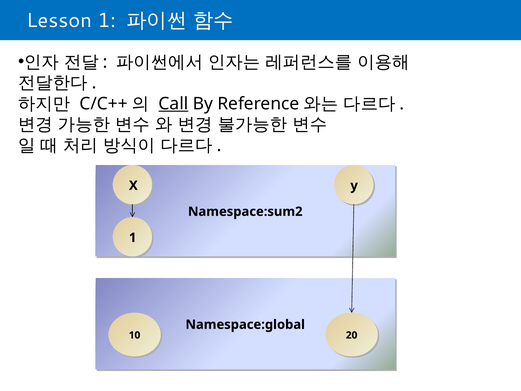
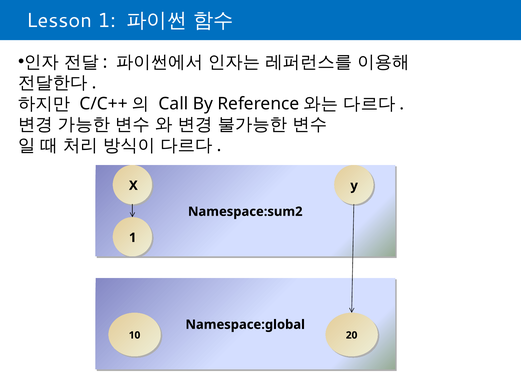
Call underline: present -> none (173, 104)
